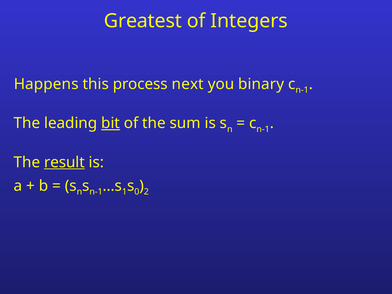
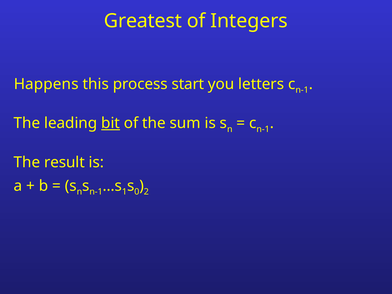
next: next -> start (188, 84)
binary: binary -> letters (261, 84)
result underline: present -> none (64, 162)
